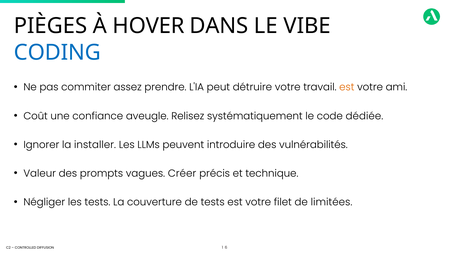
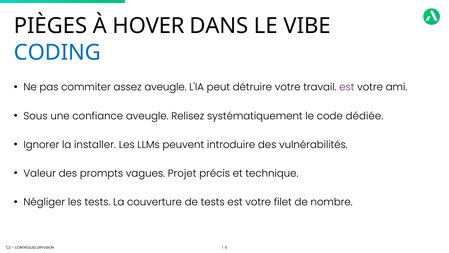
assez prendre: prendre -> aveugle (165, 87)
est colour: orange -> purple (347, 87)
Coût: Coût -> Sous (36, 116)
Créer: Créer -> Projet (182, 173)
limitées: limitées -> nombre (332, 202)
